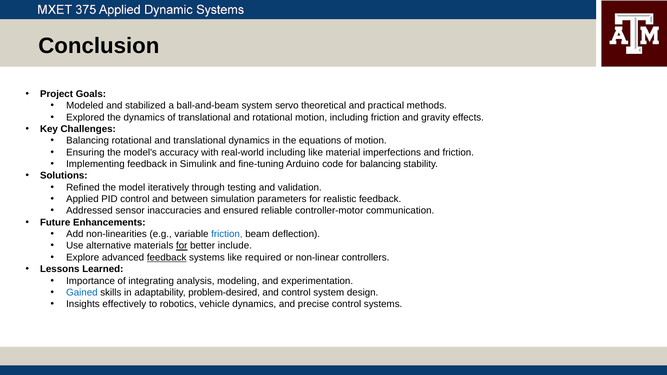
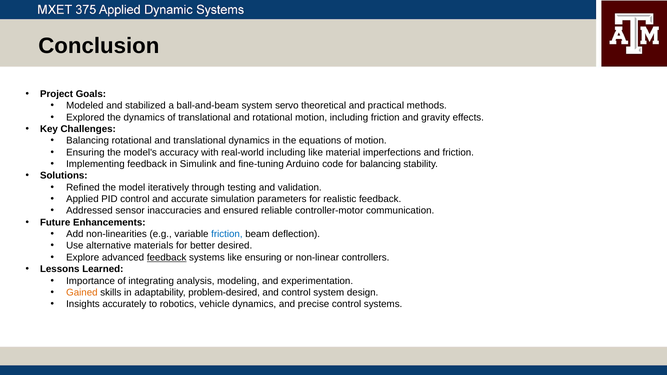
between: between -> accurate (190, 199)
for underline: present -> none (182, 246)
include: include -> desired (235, 246)
like required: required -> ensuring (263, 258)
Gained colour: blue -> orange (82, 293)
effectively: effectively -> accurately (124, 304)
